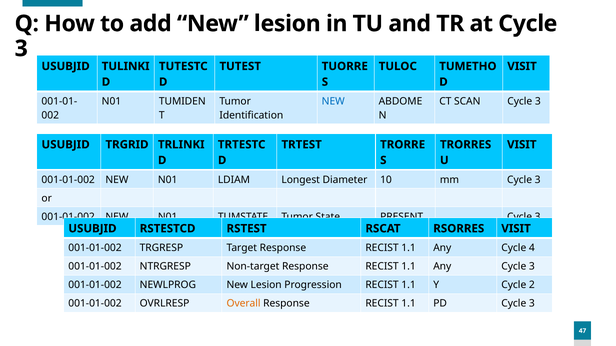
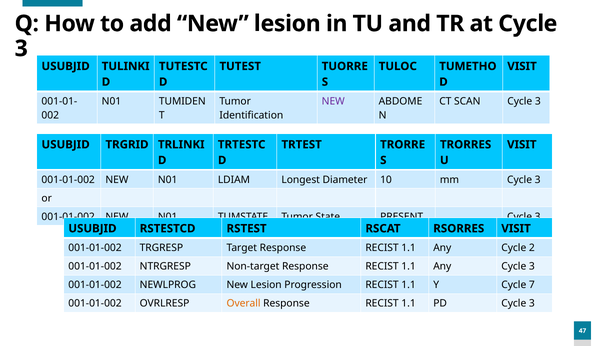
NEW colour: blue -> purple (333, 101)
4: 4 -> 2 (532, 248)
2: 2 -> 7 (532, 285)
